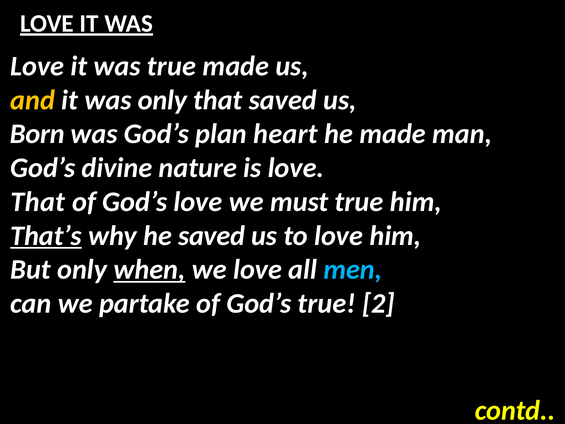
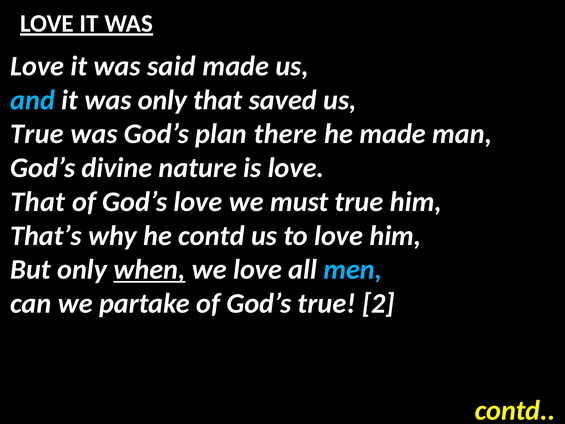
was true: true -> said (171, 66)
and colour: yellow -> light blue (33, 100)
Born: Born -> True (37, 134)
heart: heart -> there (285, 134)
That’s underline: present -> none (46, 236)
he saved: saved -> contd (211, 236)
